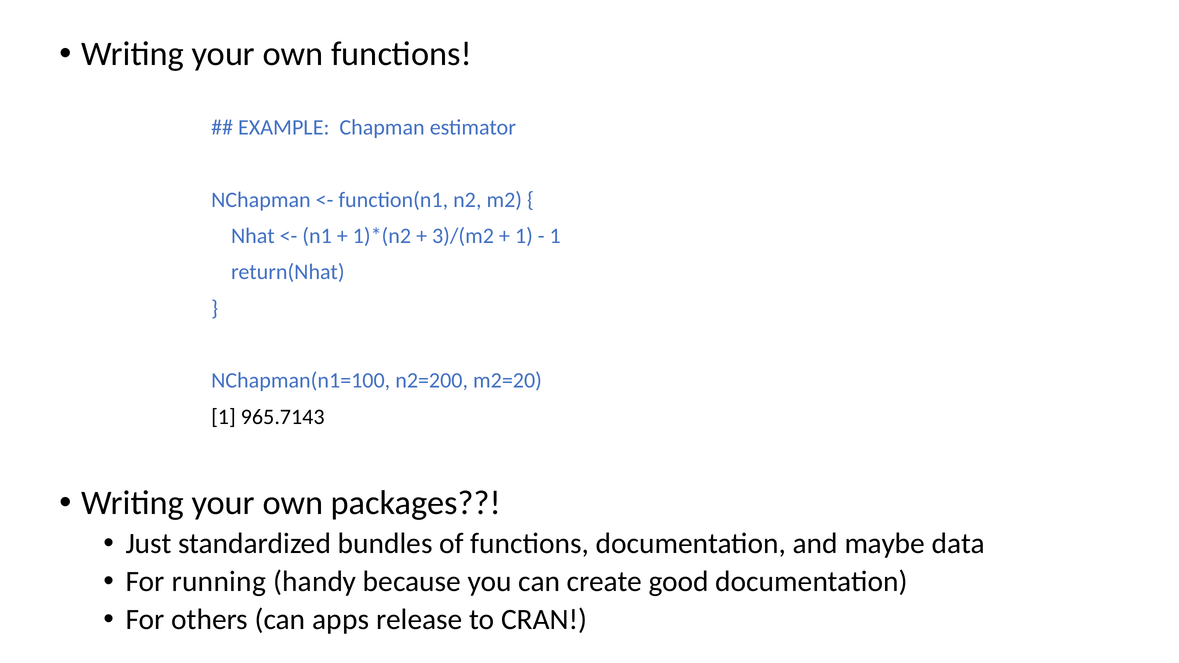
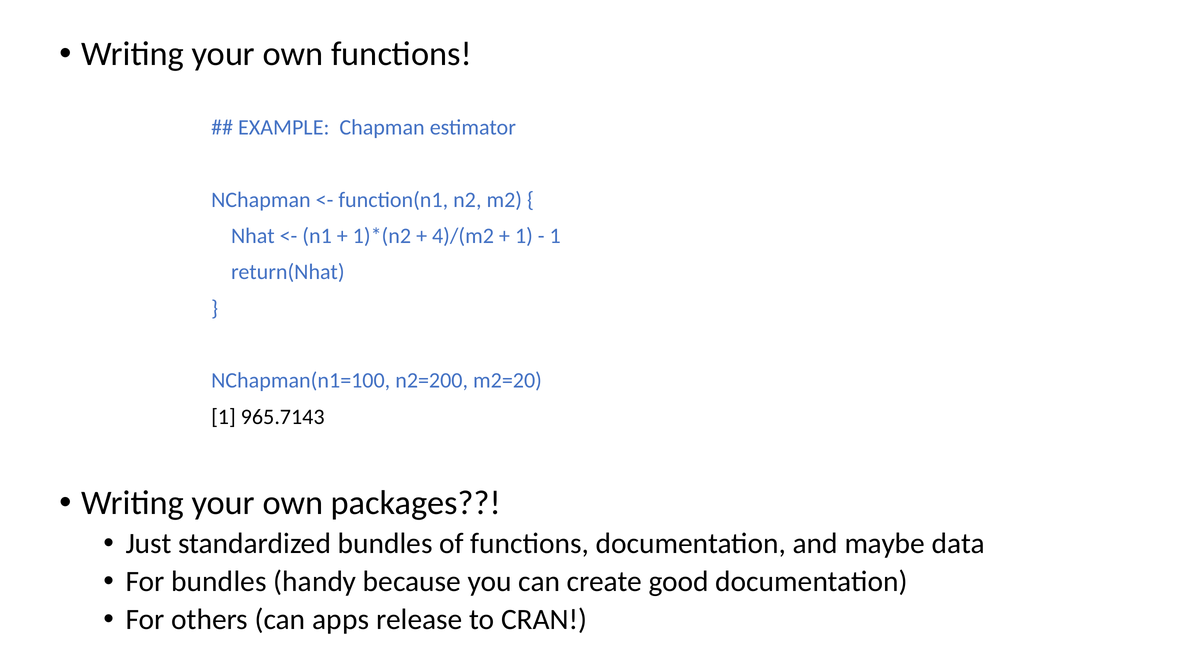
3)/(m2: 3)/(m2 -> 4)/(m2 (463, 236)
For running: running -> bundles (219, 582)
